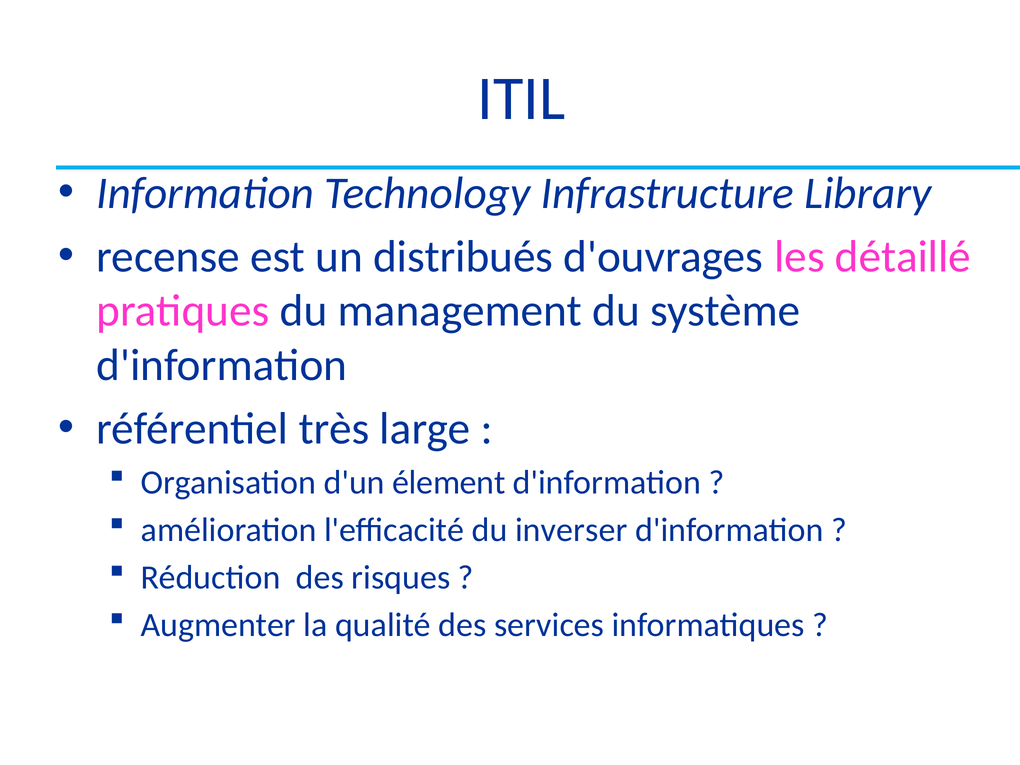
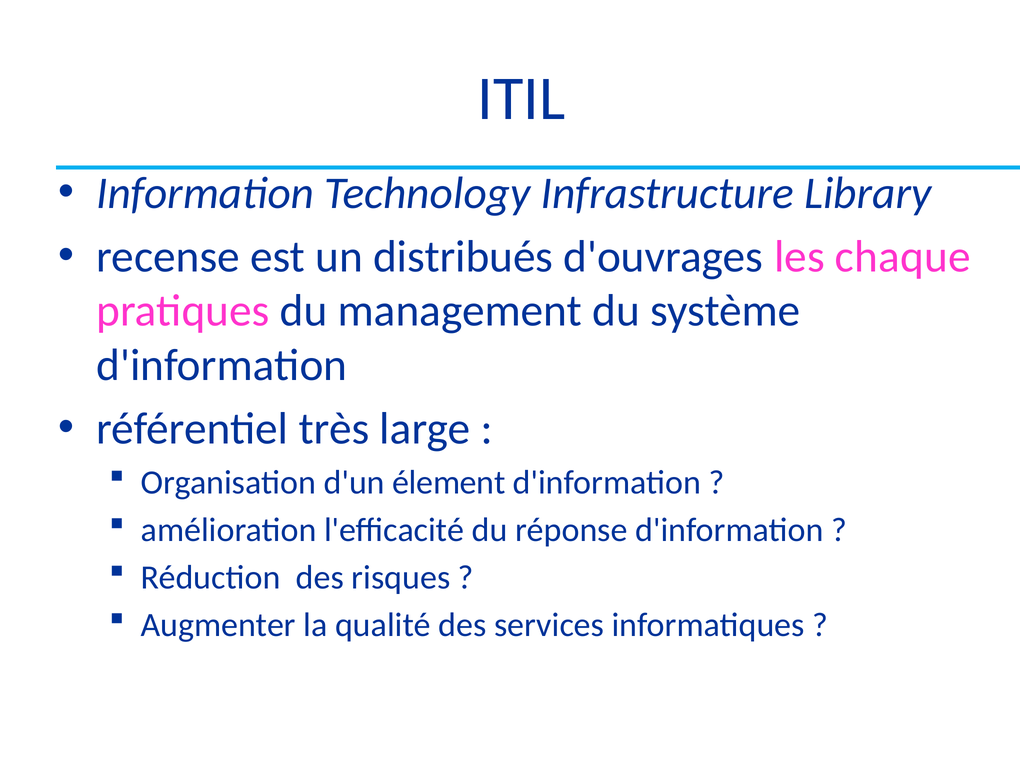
détaillé: détaillé -> chaque (903, 257)
inverser: inverser -> réponse (571, 530)
